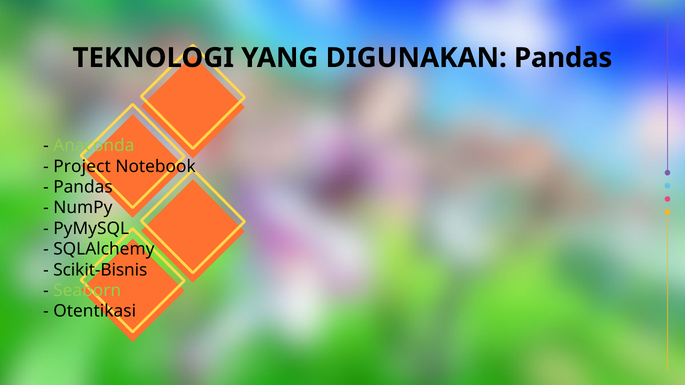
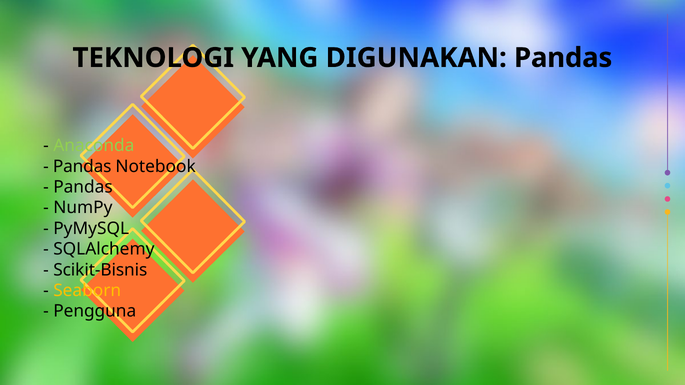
Project: Project -> Pandas (82, 166)
Seaborn colour: light green -> yellow (87, 291)
Otentikasi: Otentikasi -> Pengguna (95, 312)
